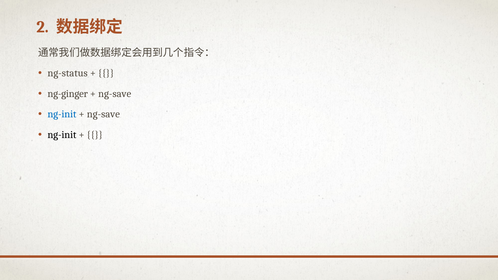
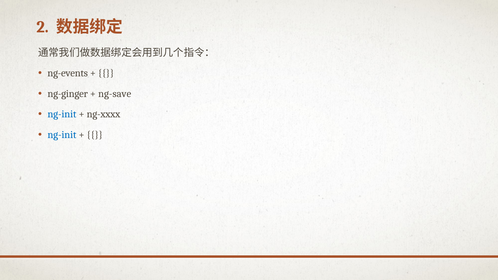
ng-status: ng-status -> ng-events (68, 73)
ng-save: ng-save -> ng-xxxx (103, 114)
ng-init colour: black -> blue (62, 135)
